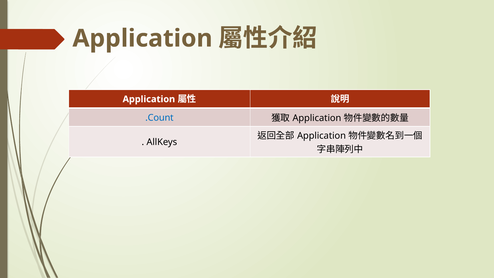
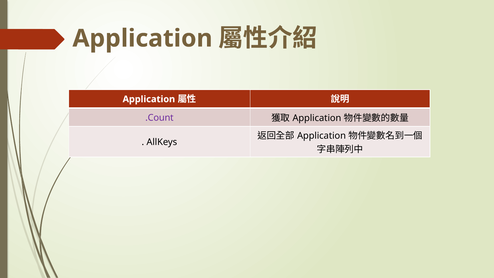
.Count colour: blue -> purple (159, 118)
